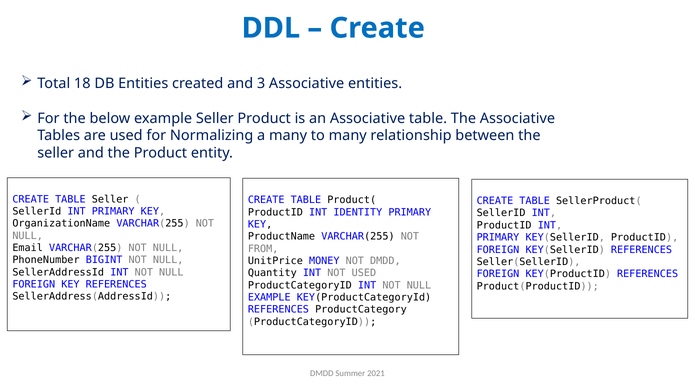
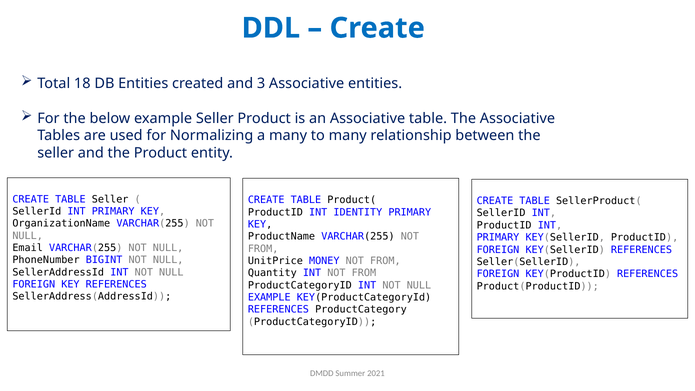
MONEY NOT DMDD: DMDD -> FROM (385, 261)
INT NOT USED: USED -> FROM (364, 273)
